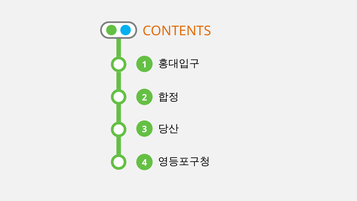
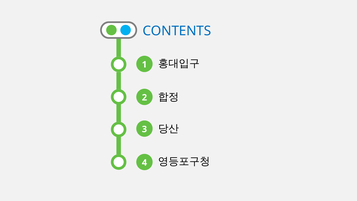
CONTENTS colour: orange -> blue (177, 31)
